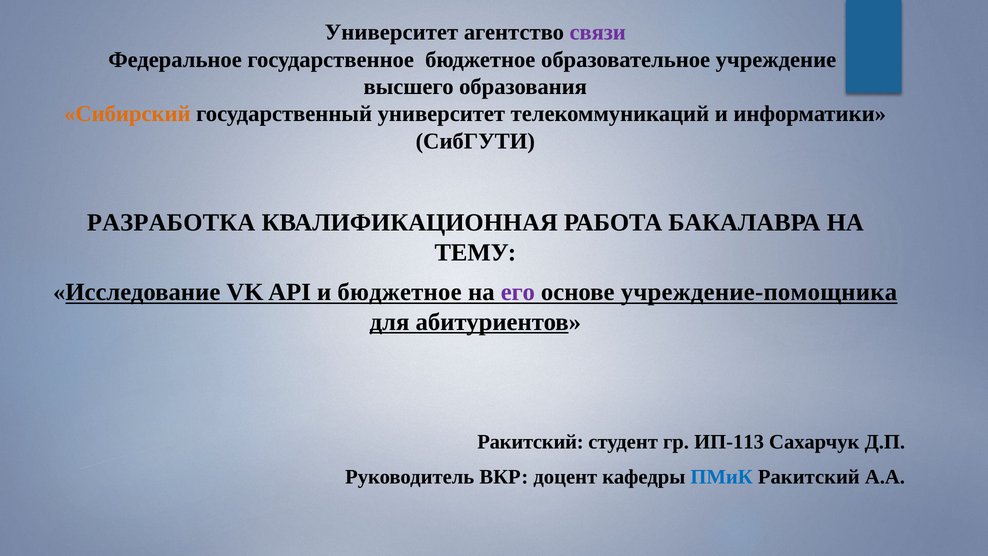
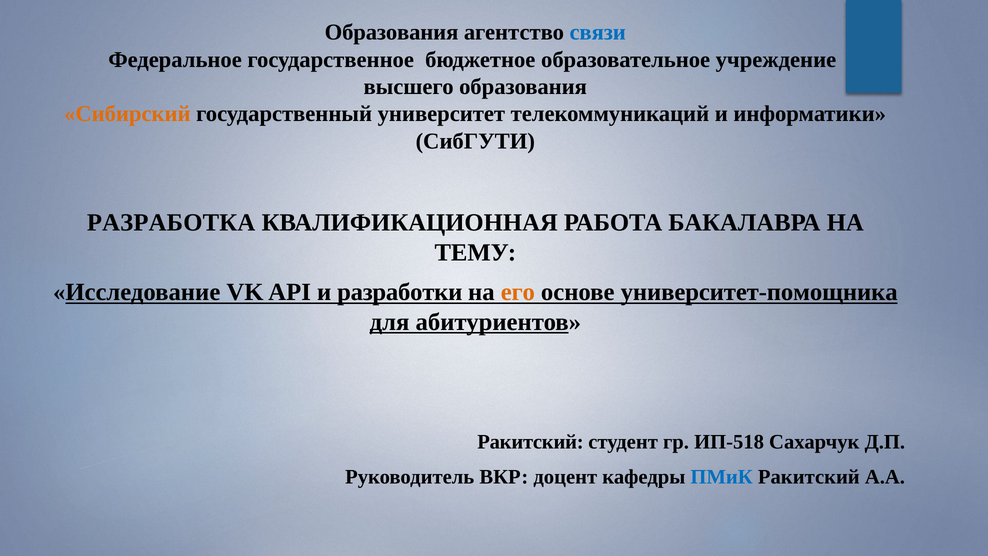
Университет: Университет -> Образования (392, 32)
связи colour: purple -> blue (598, 32)
и бюджетное: бюджетное -> разработки (400, 292)
его colour: purple -> orange (518, 292)
учреждение-помощника: учреждение-помощника -> университет-помощника (759, 292)
ИП-113: ИП-113 -> ИП-518 (729, 442)
